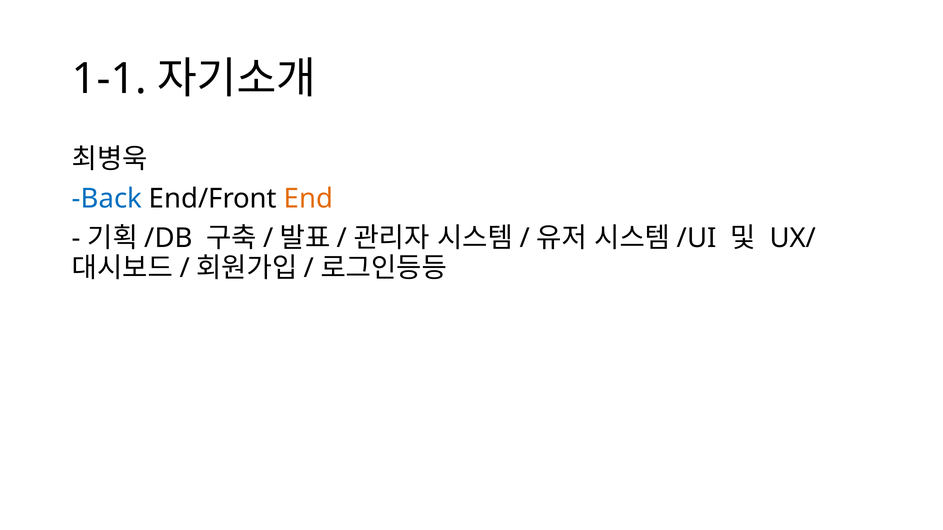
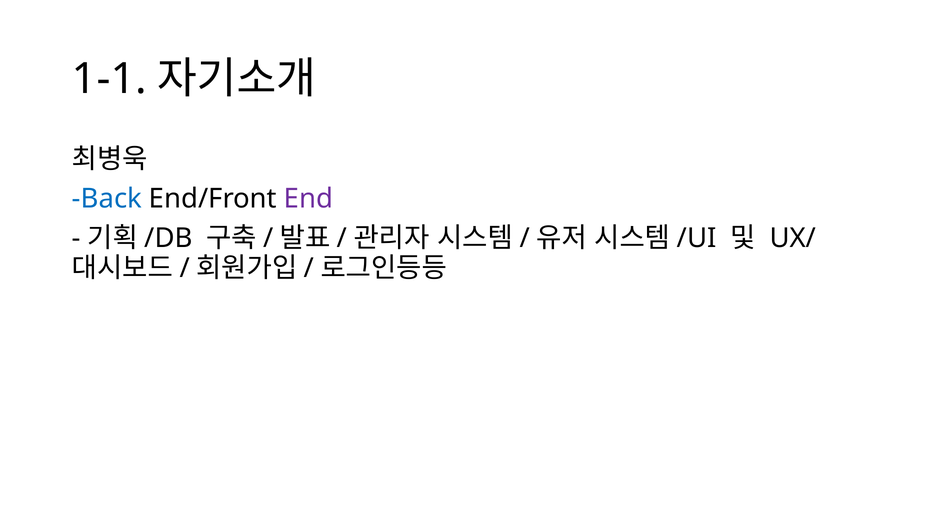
End colour: orange -> purple (308, 199)
